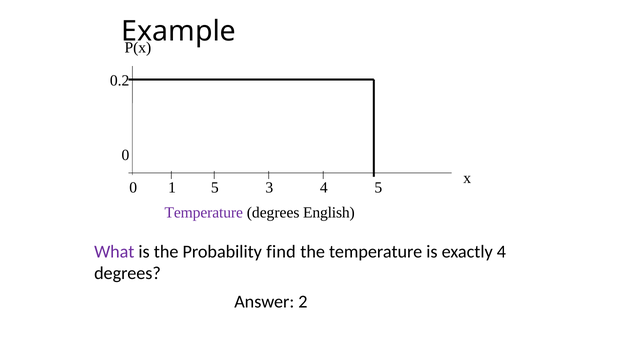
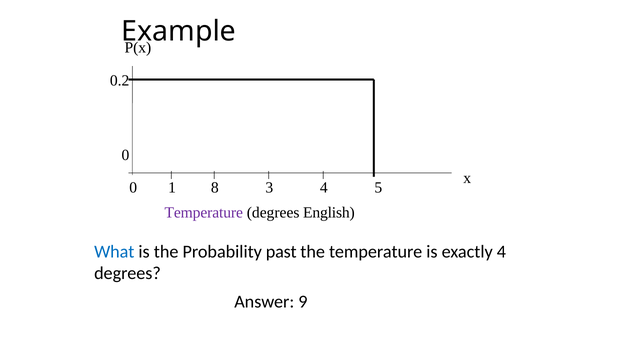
1 5: 5 -> 8 (215, 188)
What colour: purple -> blue (114, 252)
find: find -> past (281, 252)
2: 2 -> 9 (303, 302)
